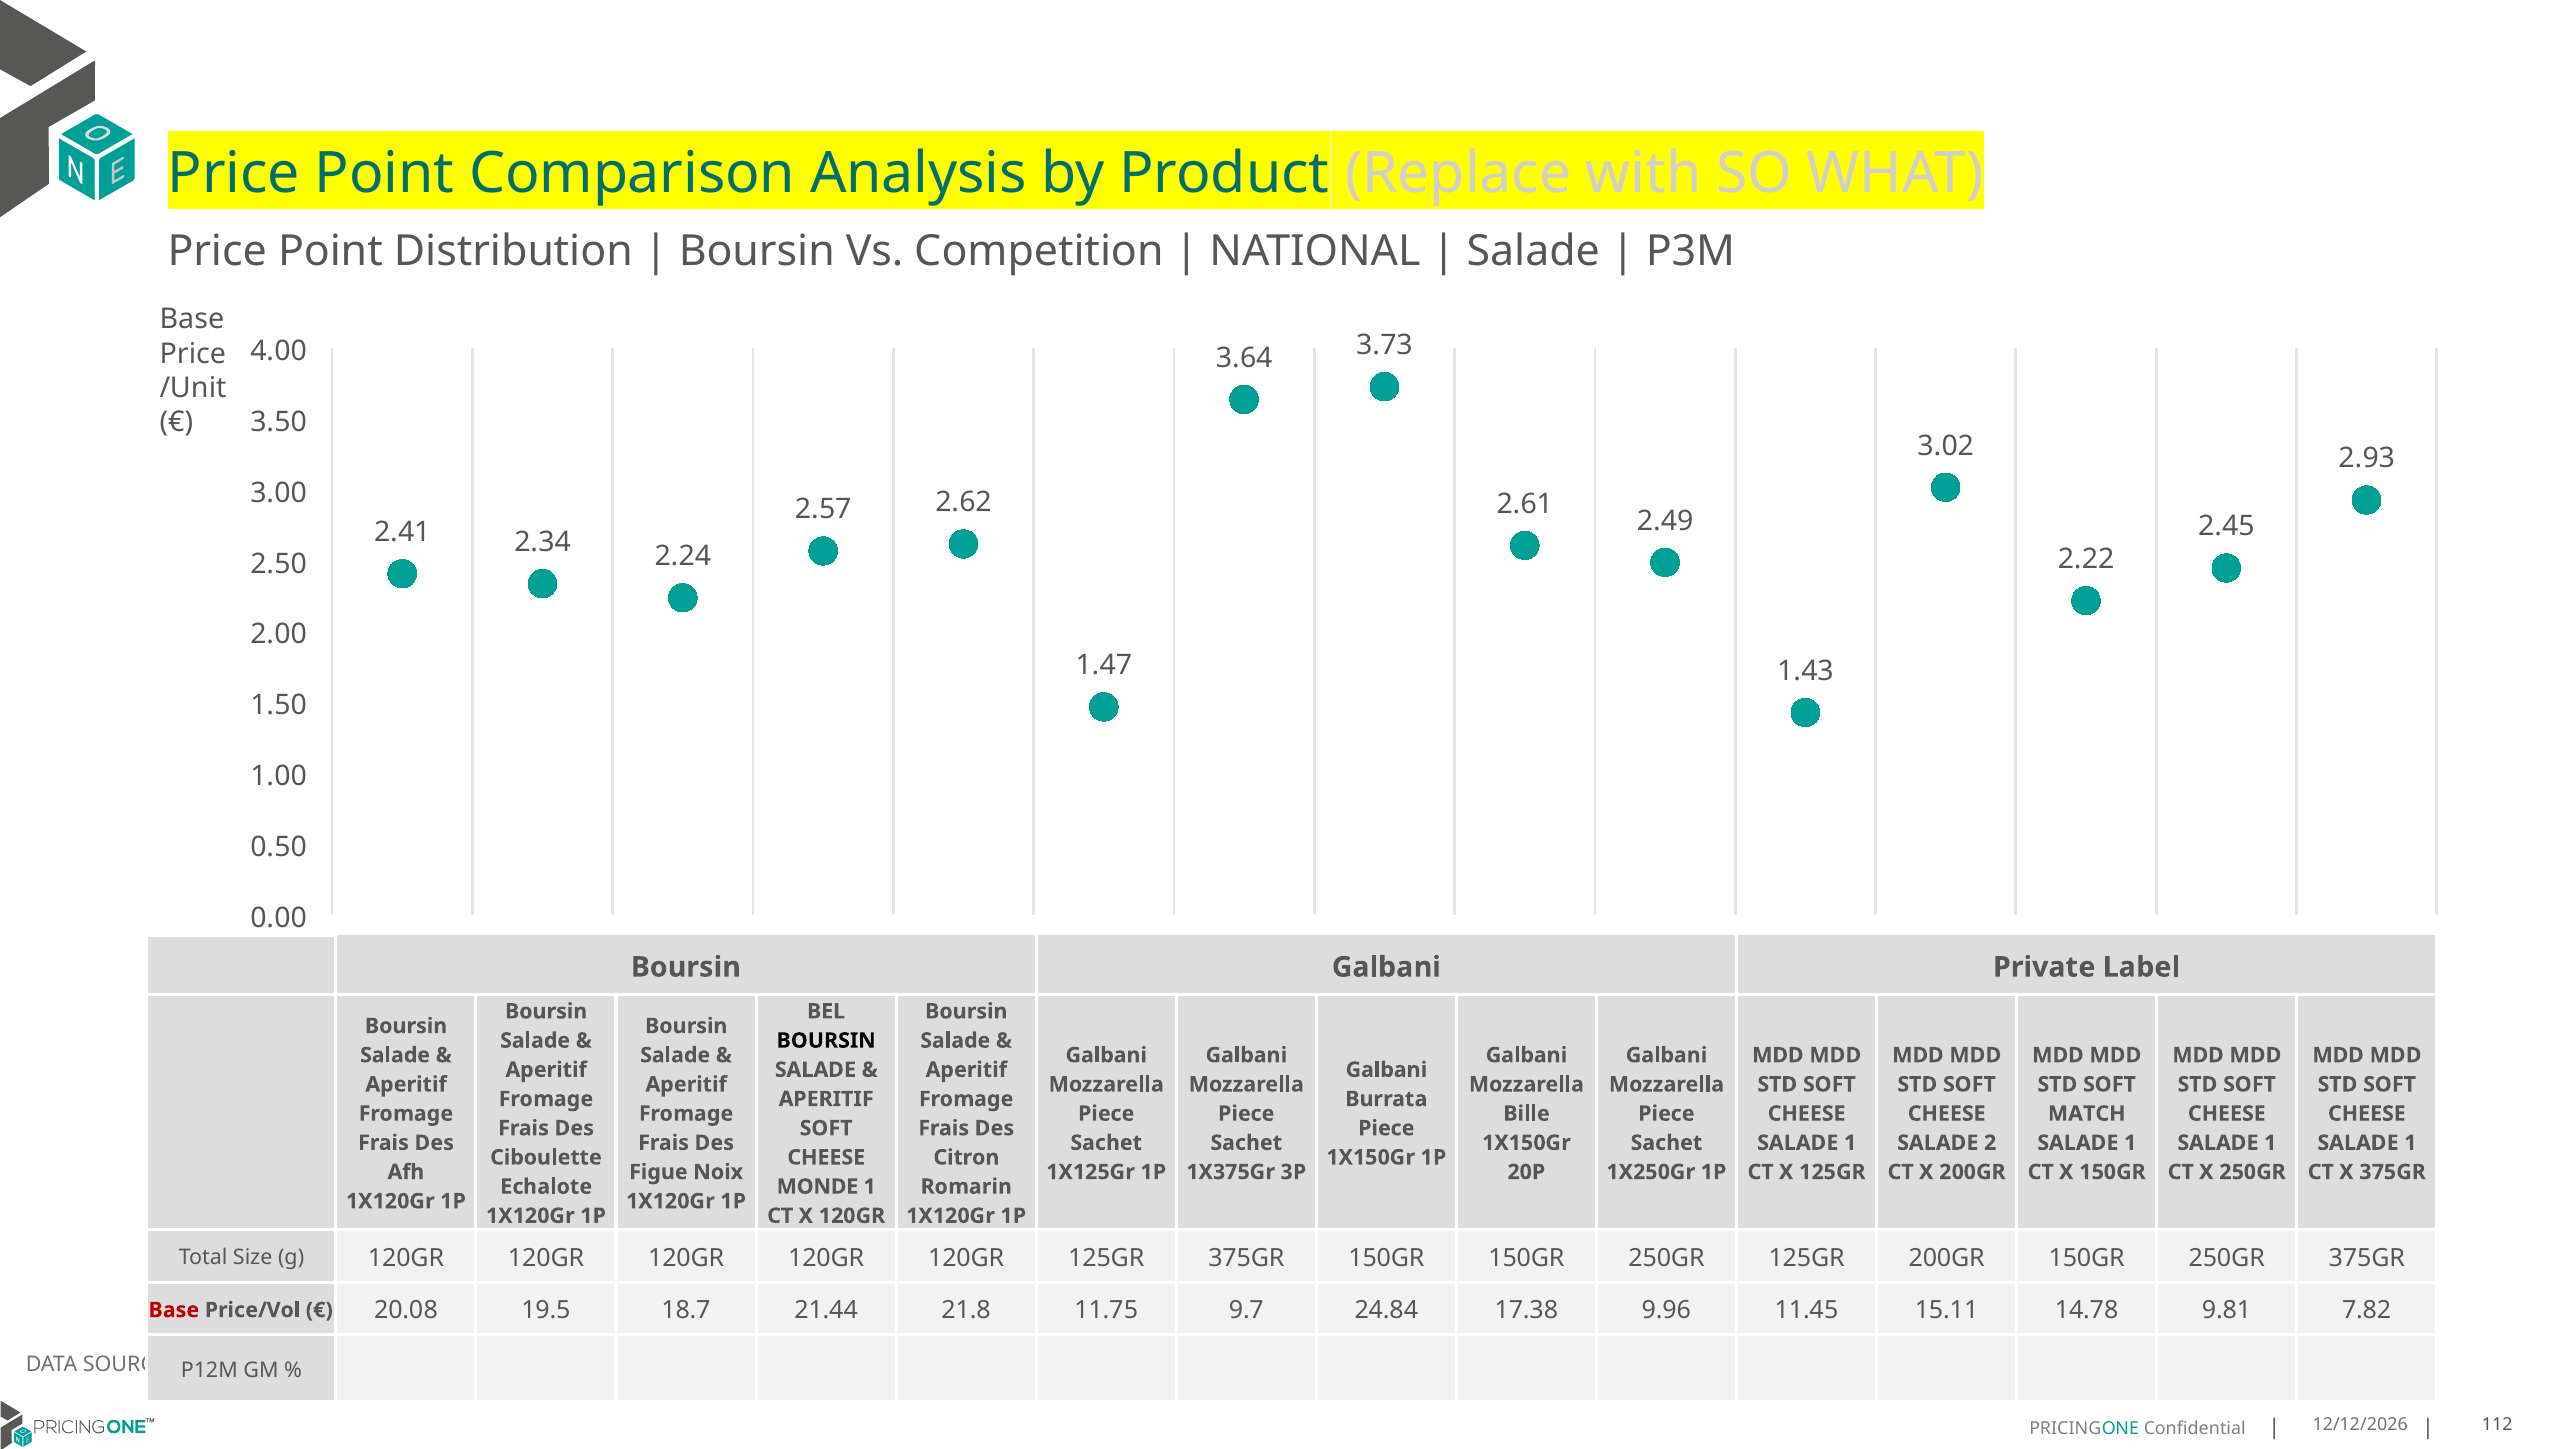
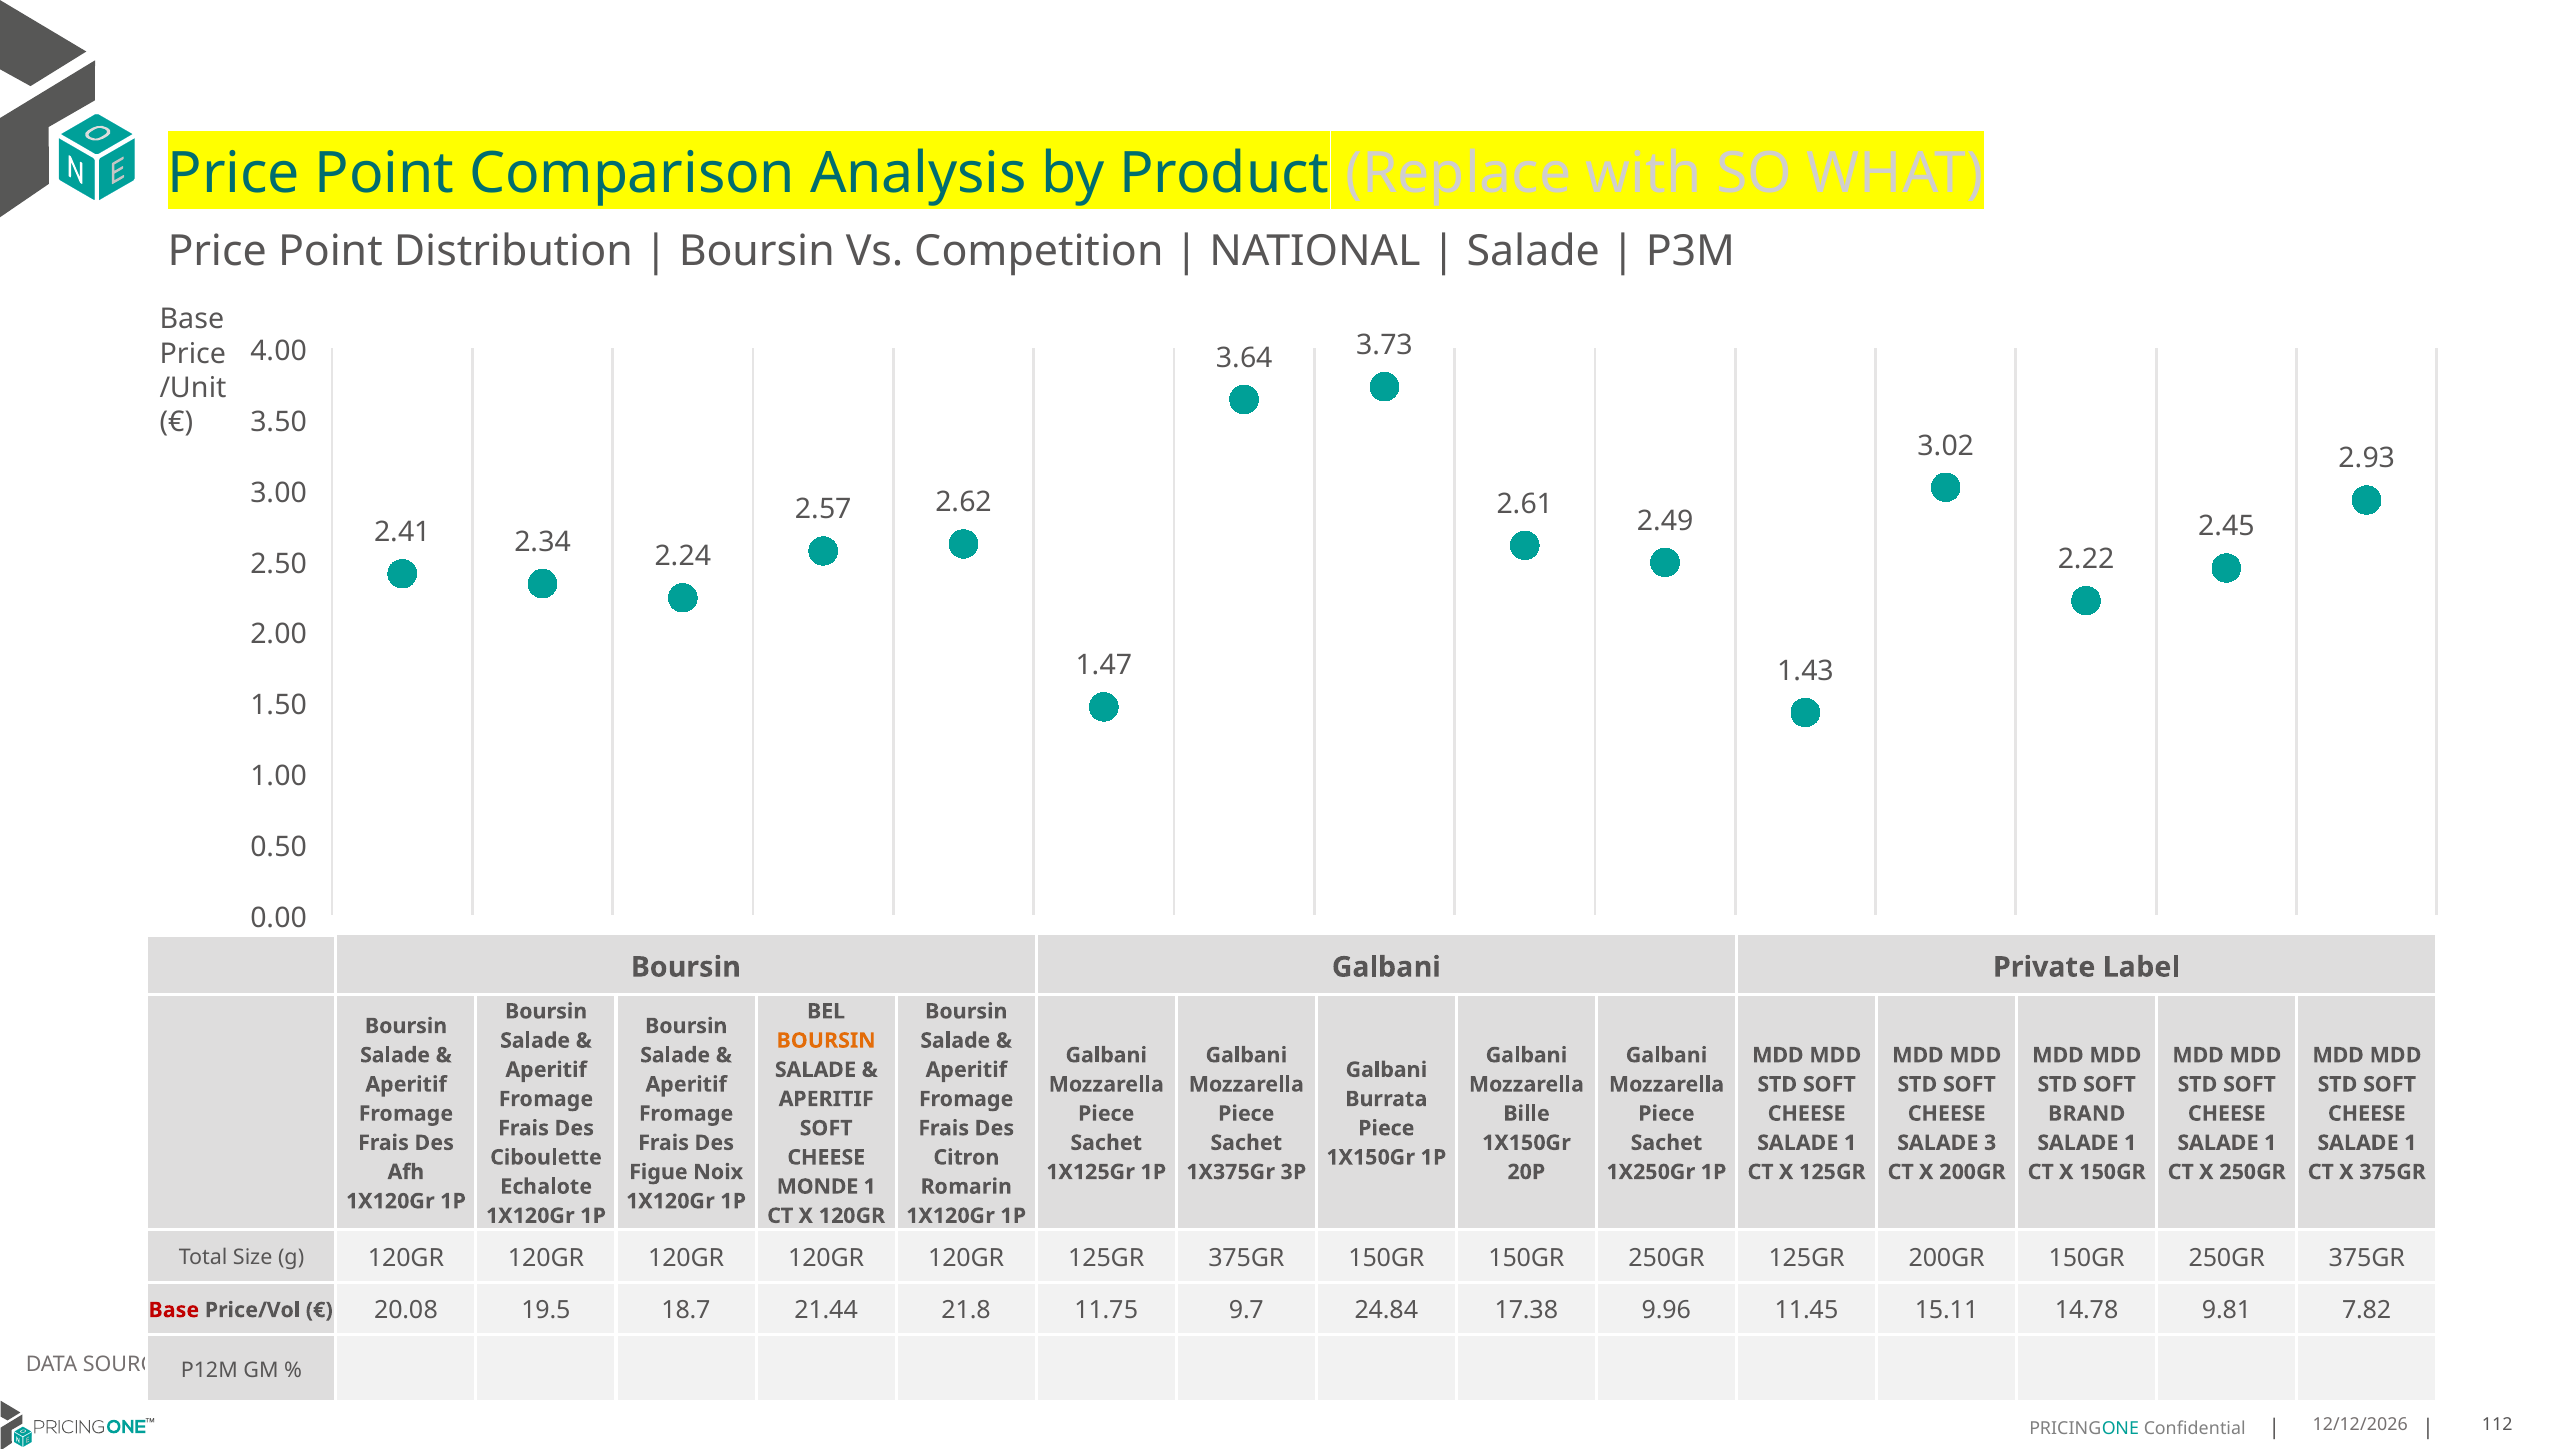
BOURSIN colour: black -> orange (826, 1041)
MATCH: MATCH -> BRAND (2087, 1114)
2: 2 -> 3 (1990, 1143)
